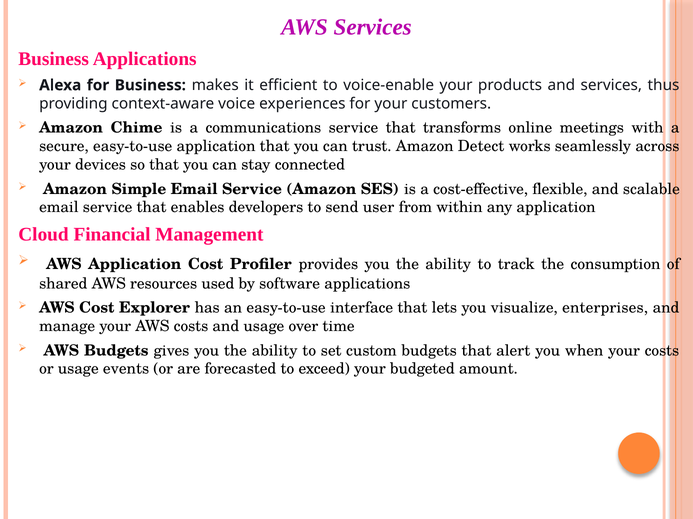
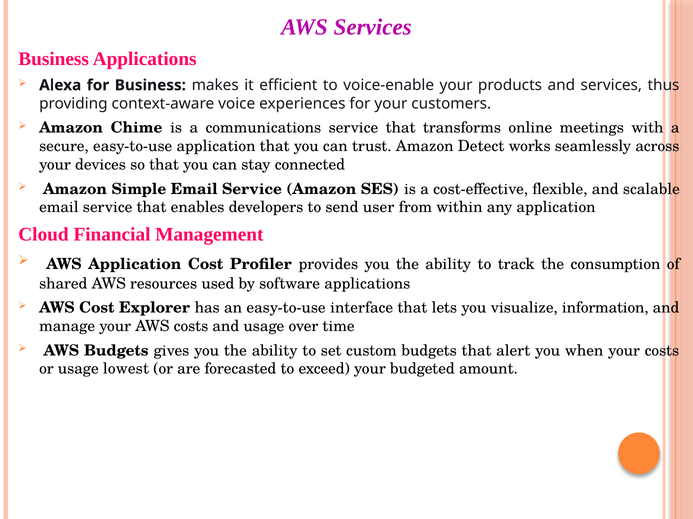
enterprises: enterprises -> information (605, 308)
events: events -> lowest (126, 369)
